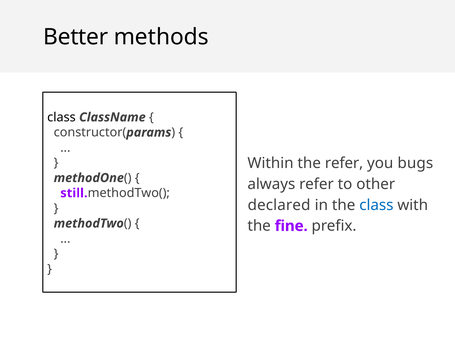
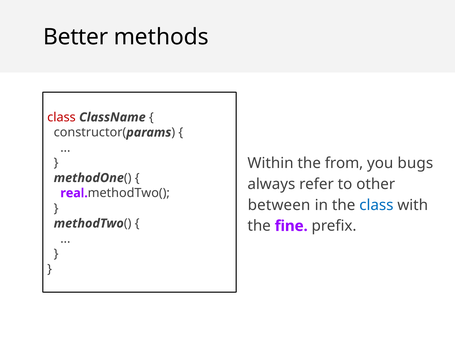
class colour: black -> red (61, 117)
the refer: refer -> from (344, 163)
still: still -> real (74, 193)
declared: declared -> between (279, 205)
